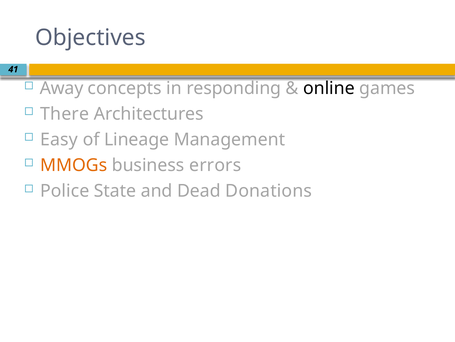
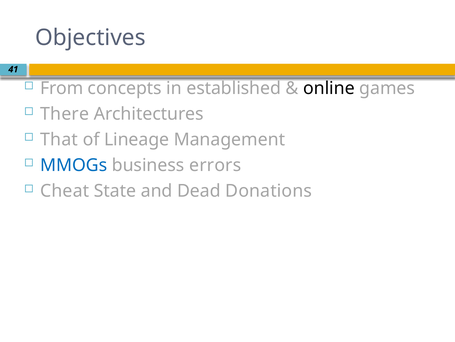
Away: Away -> From (62, 88)
responding: responding -> established (234, 88)
Easy: Easy -> That (59, 139)
MMOGs colour: orange -> blue (74, 165)
Police: Police -> Cheat (65, 191)
